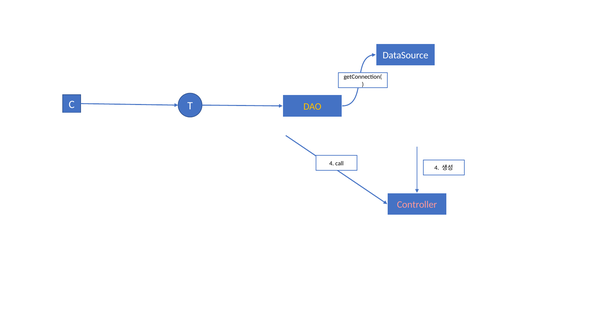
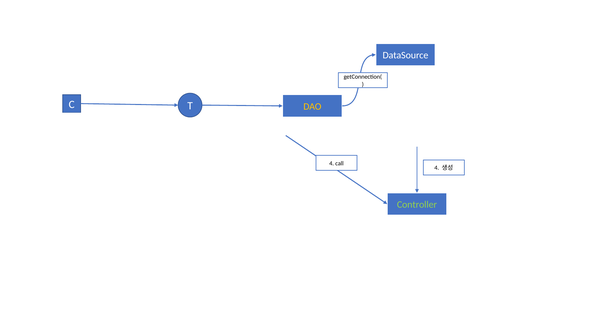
Controller colour: pink -> light green (417, 205)
